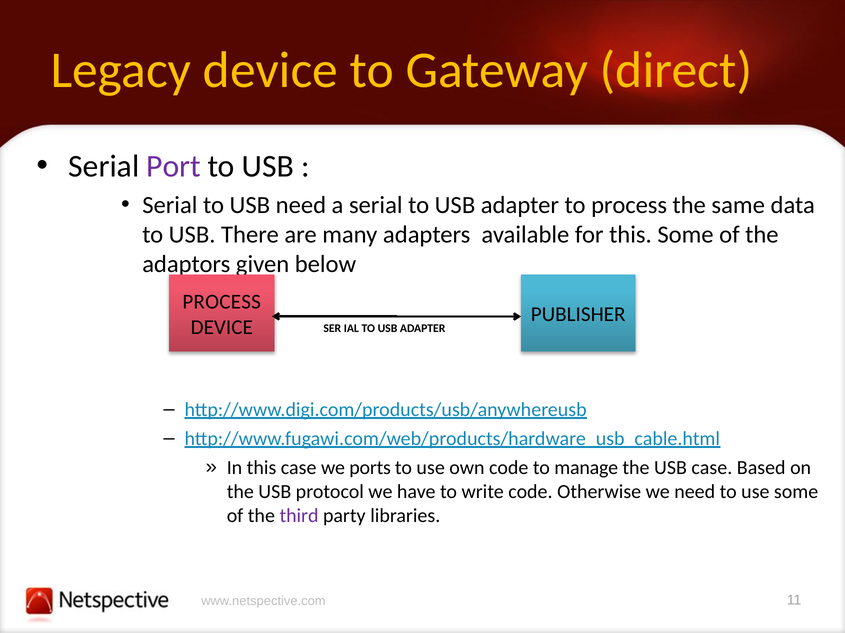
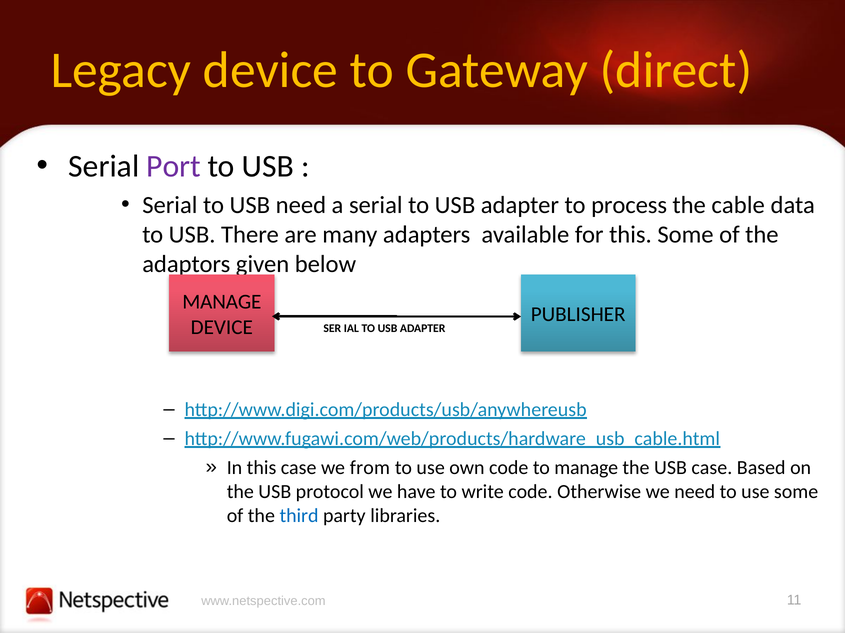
same: same -> cable (738, 205)
PROCESS: PROCESS -> MANAGE (222, 302)
ports: ports -> from (370, 468)
third colour: purple -> blue (299, 516)
